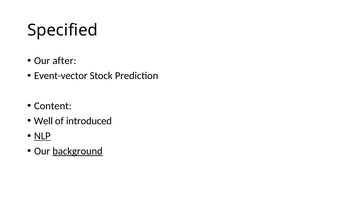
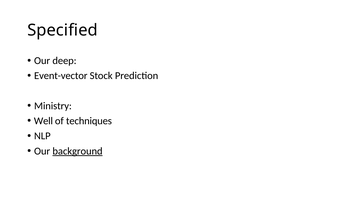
after: after -> deep (64, 61)
Content: Content -> Ministry (53, 106)
introduced: introduced -> techniques (89, 121)
NLP underline: present -> none (42, 136)
